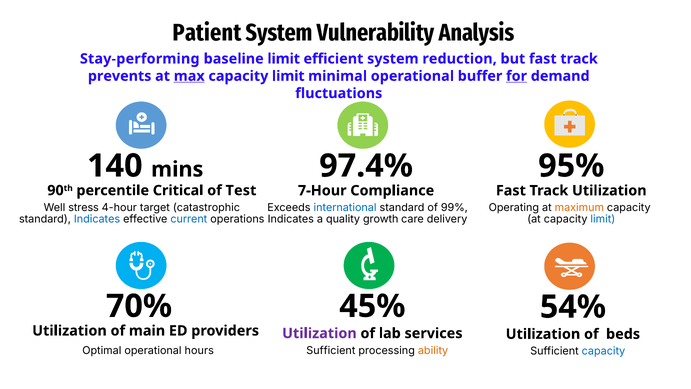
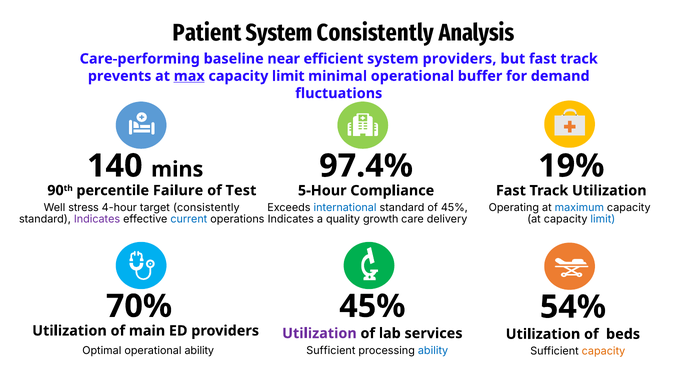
System Vulnerability: Vulnerability -> Consistently (375, 33)
Stay-performing: Stay-performing -> Care-performing (140, 59)
baseline limit: limit -> near (284, 59)
system reduction: reduction -> providers (460, 59)
for underline: present -> none (517, 76)
95%: 95% -> 19% (571, 166)
Critical: Critical -> Failure (178, 190)
7-Hour: 7-Hour -> 5-Hour (322, 190)
target catastrophic: catastrophic -> consistently (206, 208)
of 99%: 99% -> 45% (454, 208)
maximum colour: orange -> blue (579, 208)
Indicates colour: blue -> purple (97, 219)
operational hours: hours -> ability (199, 350)
ability colour: orange -> blue (433, 350)
capacity colour: blue -> orange (603, 351)
